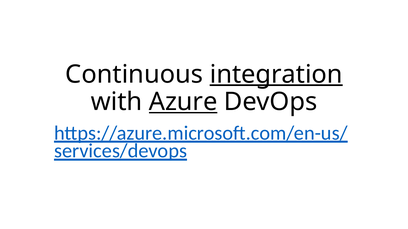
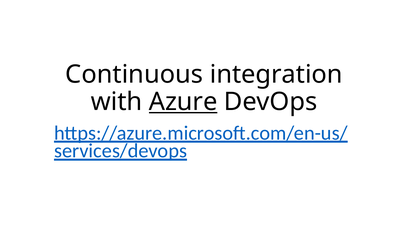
integration underline: present -> none (276, 74)
